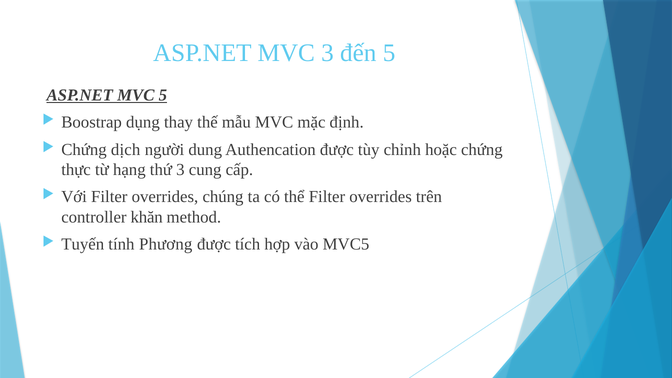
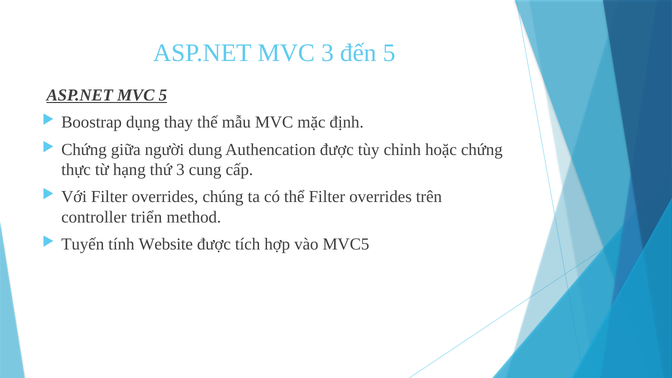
dịch: dịch -> giữa (126, 150)
khăn: khăn -> triển (146, 217)
Phương: Phương -> Website (166, 244)
